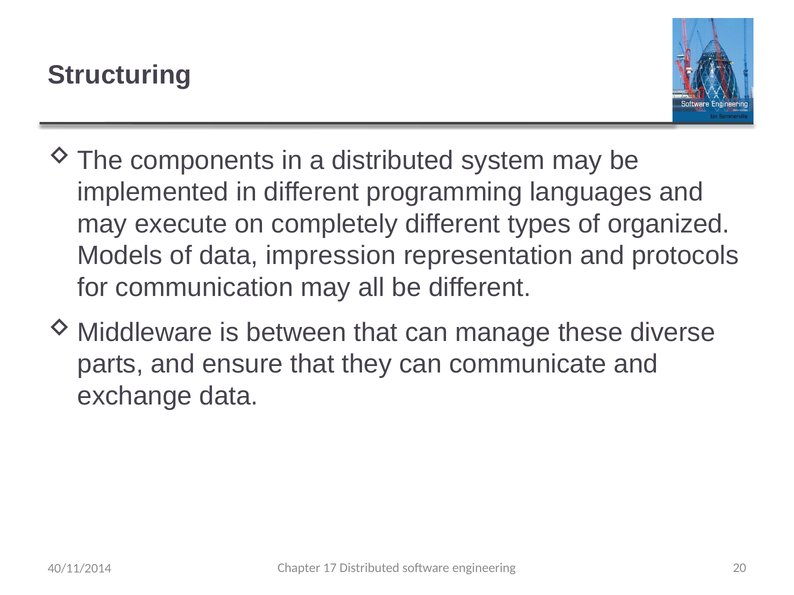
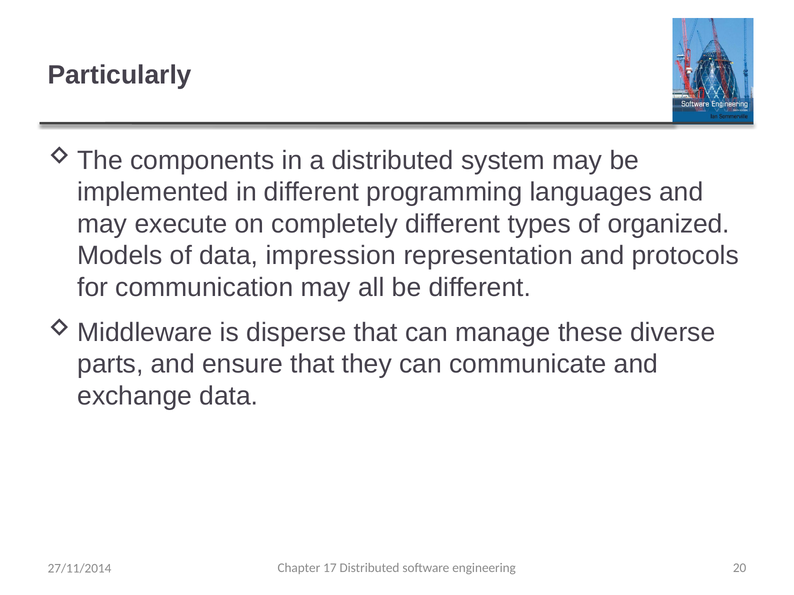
Structuring: Structuring -> Particularly (120, 75)
between: between -> disperse (296, 333)
40/11/2014: 40/11/2014 -> 27/11/2014 (80, 569)
